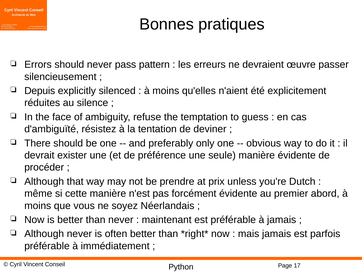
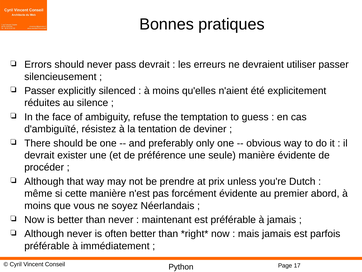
pass pattern: pattern -> devrait (154, 64)
œuvre: œuvre -> utiliser (301, 64)
Depuis: Depuis -> Passer (40, 91)
